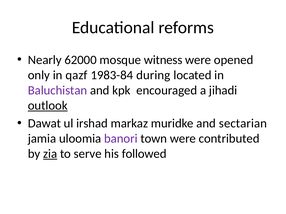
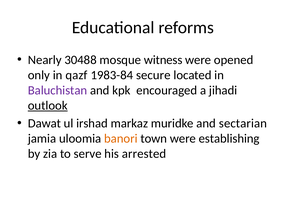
62000: 62000 -> 30488 (81, 60)
during: during -> secure (153, 75)
banori colour: purple -> orange (121, 139)
contributed: contributed -> establishing (229, 139)
zia underline: present -> none (50, 154)
followed: followed -> arrested (144, 154)
